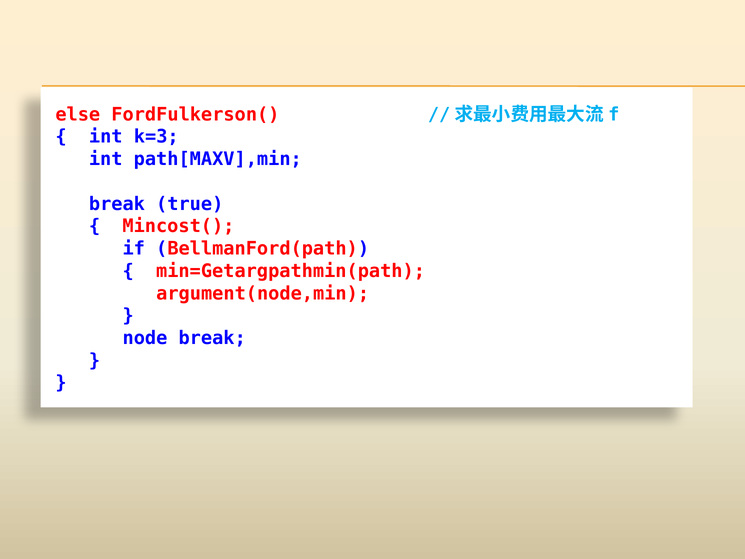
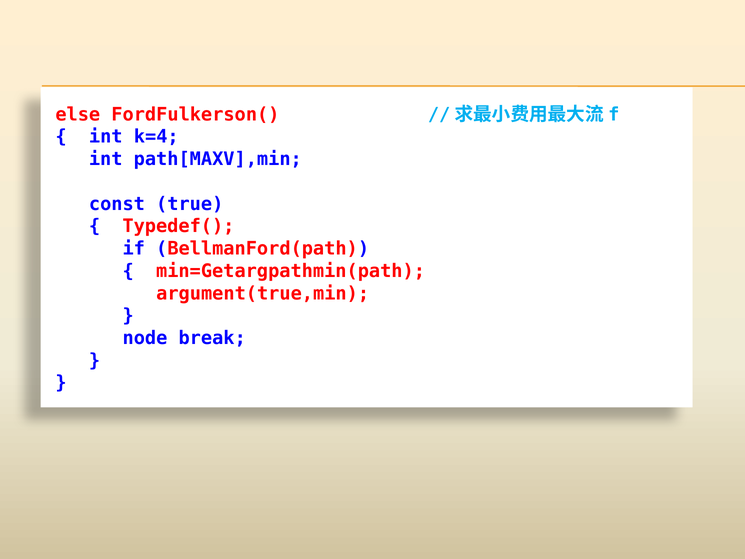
k=3: k=3 -> k=4 (156, 137)
break: break -> const (117, 204)
Mincost(: Mincost( -> Typedef( (178, 226)
argument(node,min: argument(node,min -> argument(true,min (263, 293)
